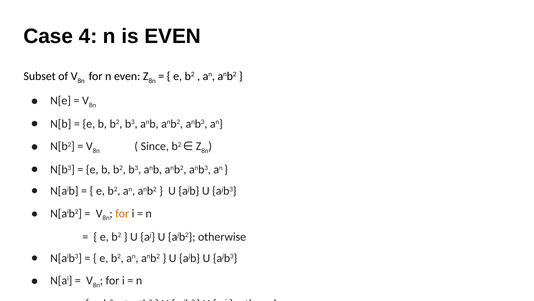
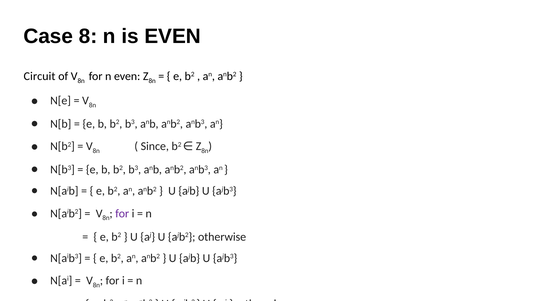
4: 4 -> 8 (88, 36)
Subset: Subset -> Circuit (40, 76)
for colour: orange -> purple (122, 213)
